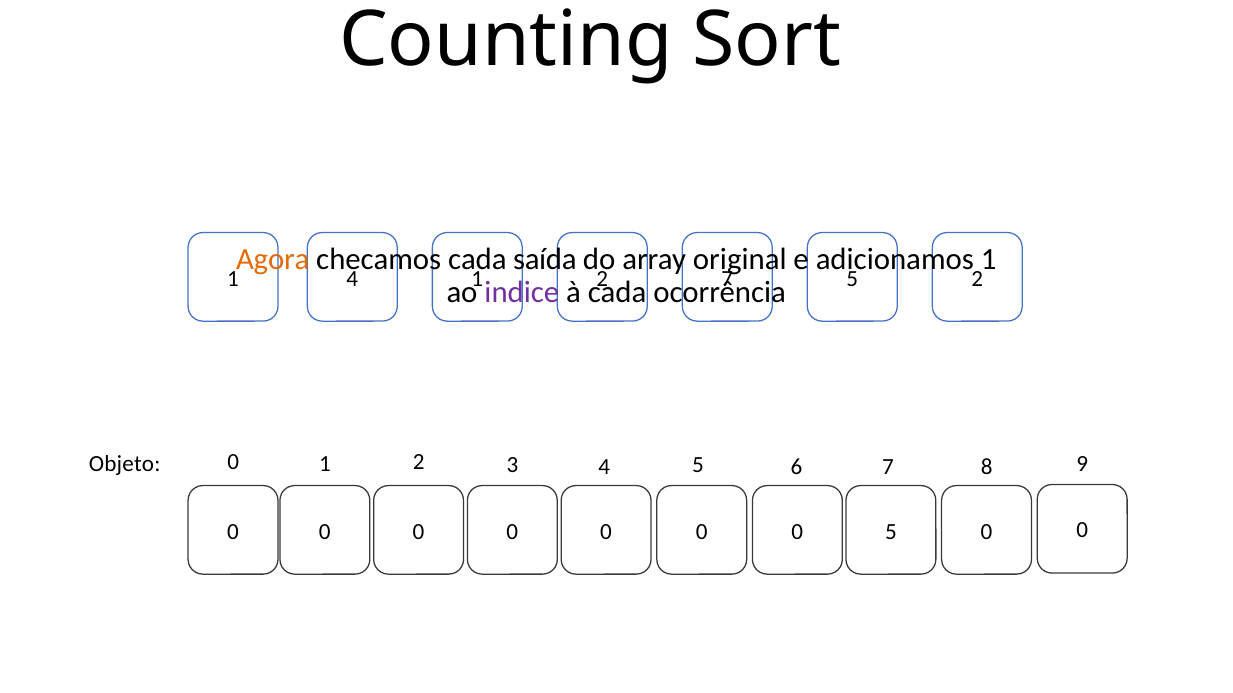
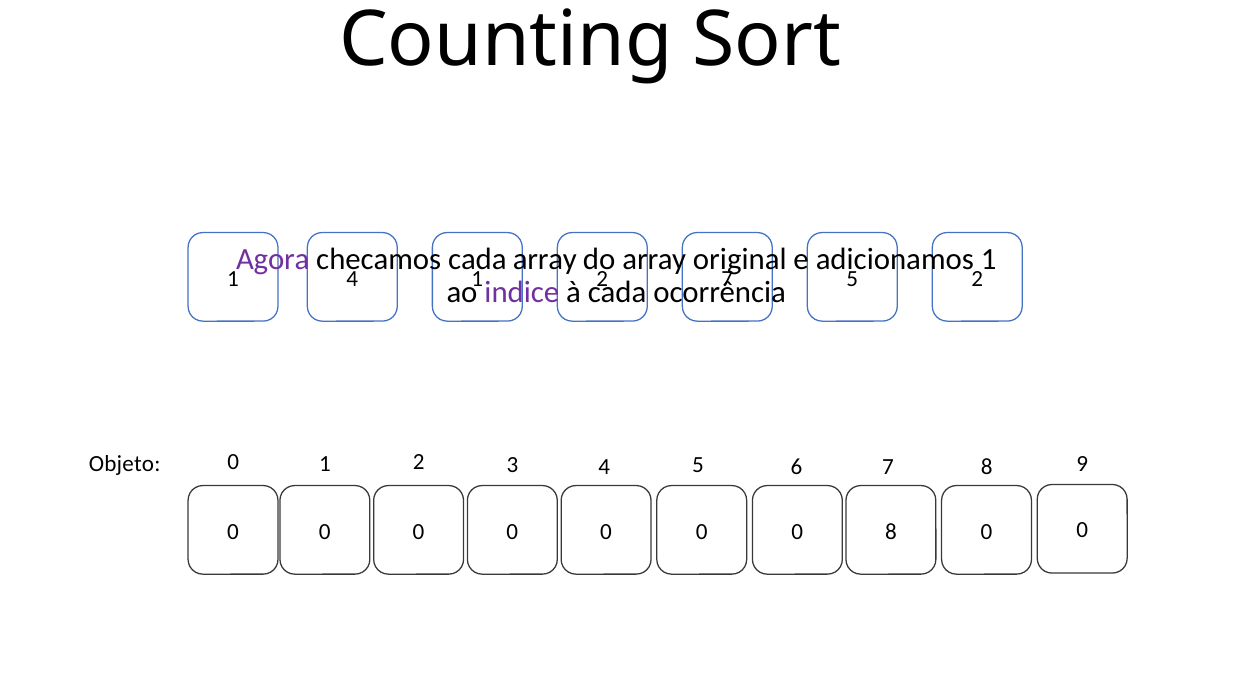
Agora colour: orange -> purple (273, 260)
saída: saída -> array (545, 260)
0 5: 5 -> 8 (891, 532)
